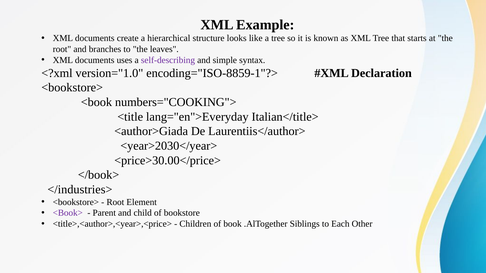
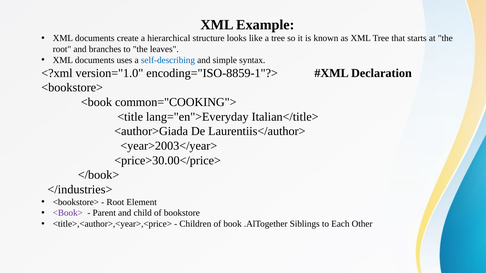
self-describing colour: purple -> blue (168, 60)
numbers="COOKING">: numbers="COOKING"> -> common="COOKING"> (176, 102)
<year>2030</year>: <year>2030</year> -> <year>2003</year> (169, 146)
